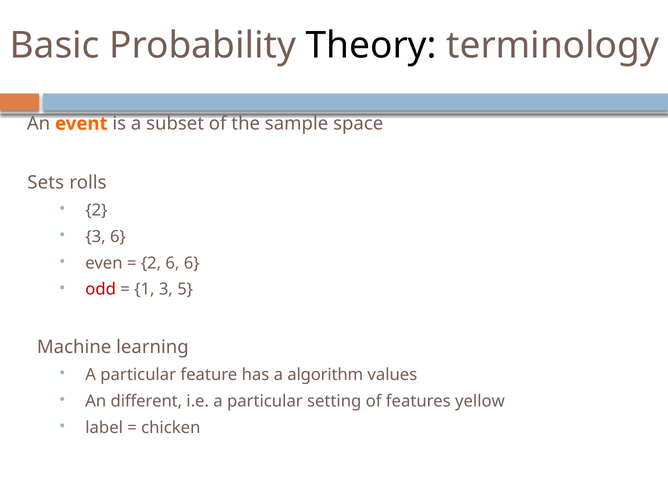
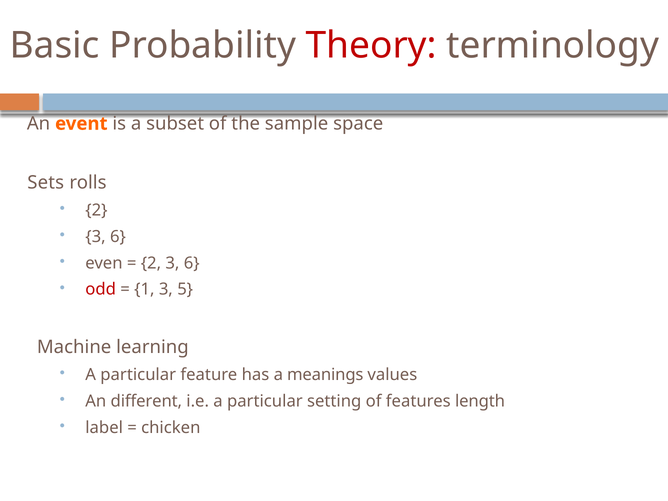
Theory colour: black -> red (371, 45)
2 6: 6 -> 3 (172, 263)
algorithm: algorithm -> meanings (325, 375)
yellow: yellow -> length (480, 401)
